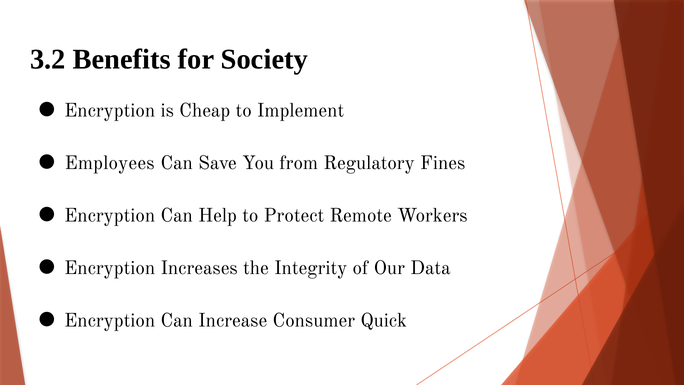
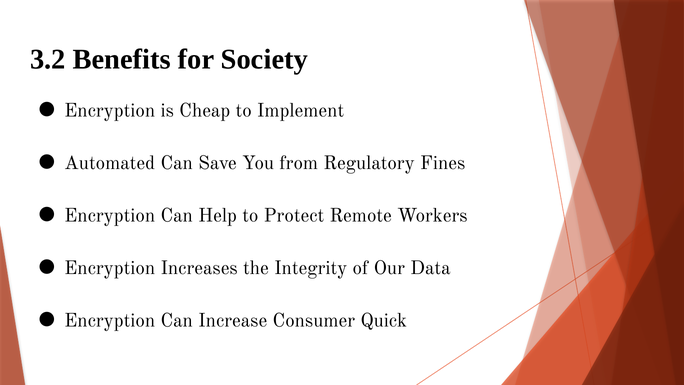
Employees: Employees -> Automated (110, 163)
